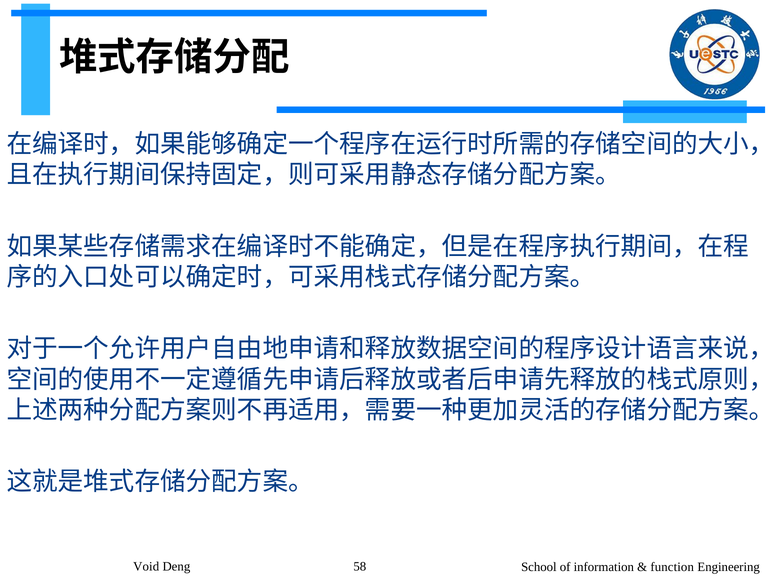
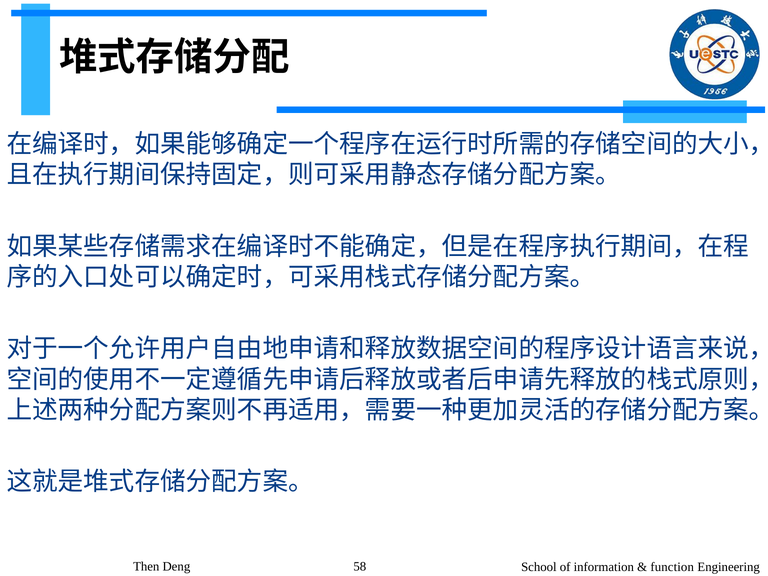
Void: Void -> Then (146, 566)
